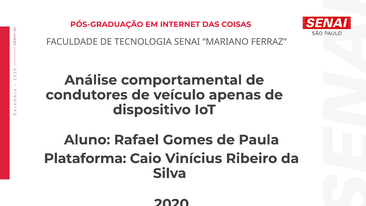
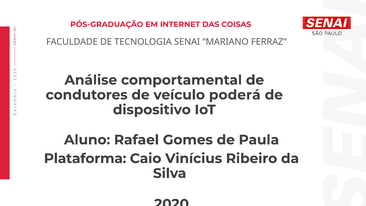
apenas: apenas -> poderá (235, 95)
